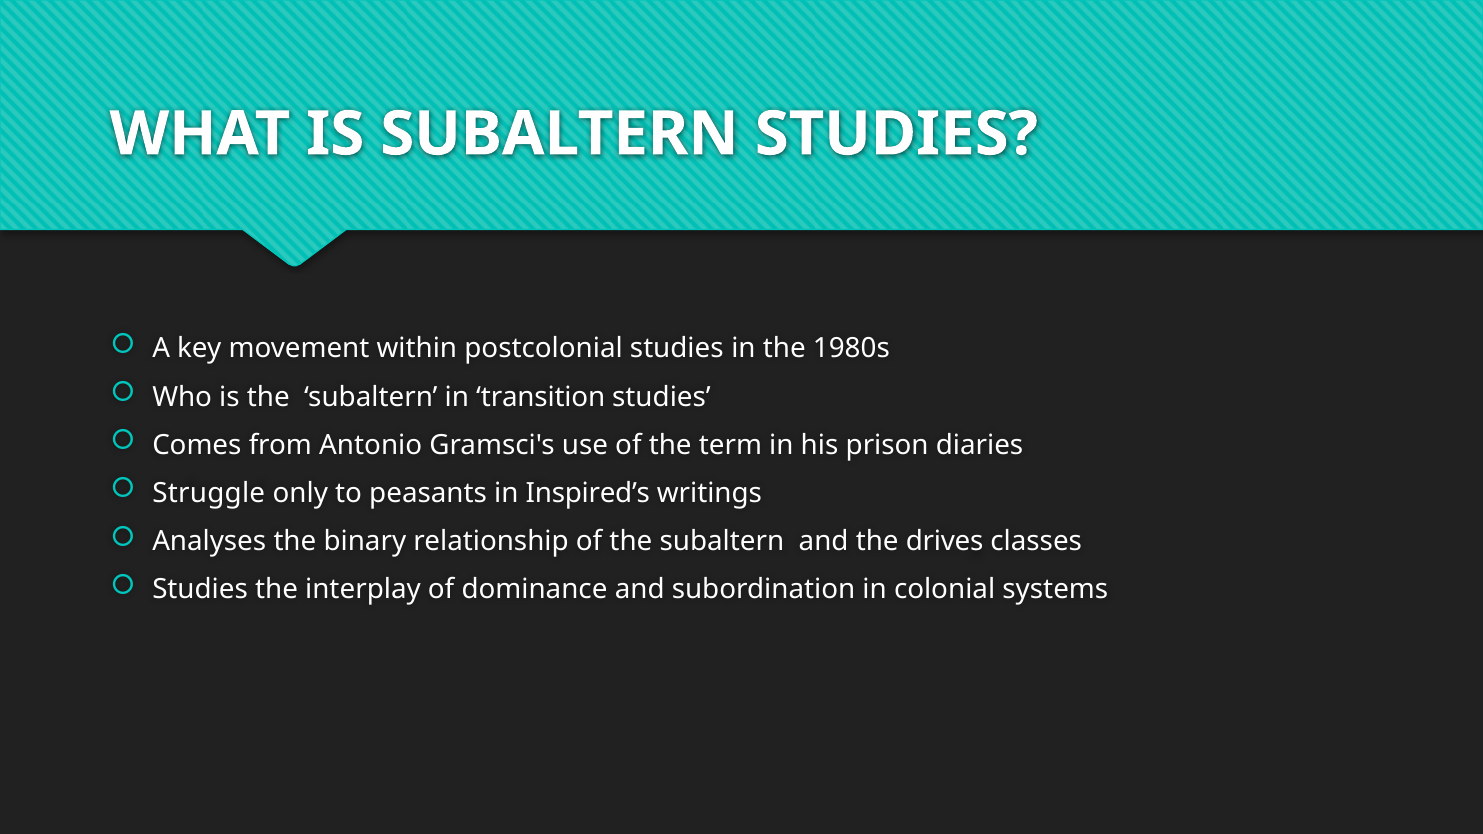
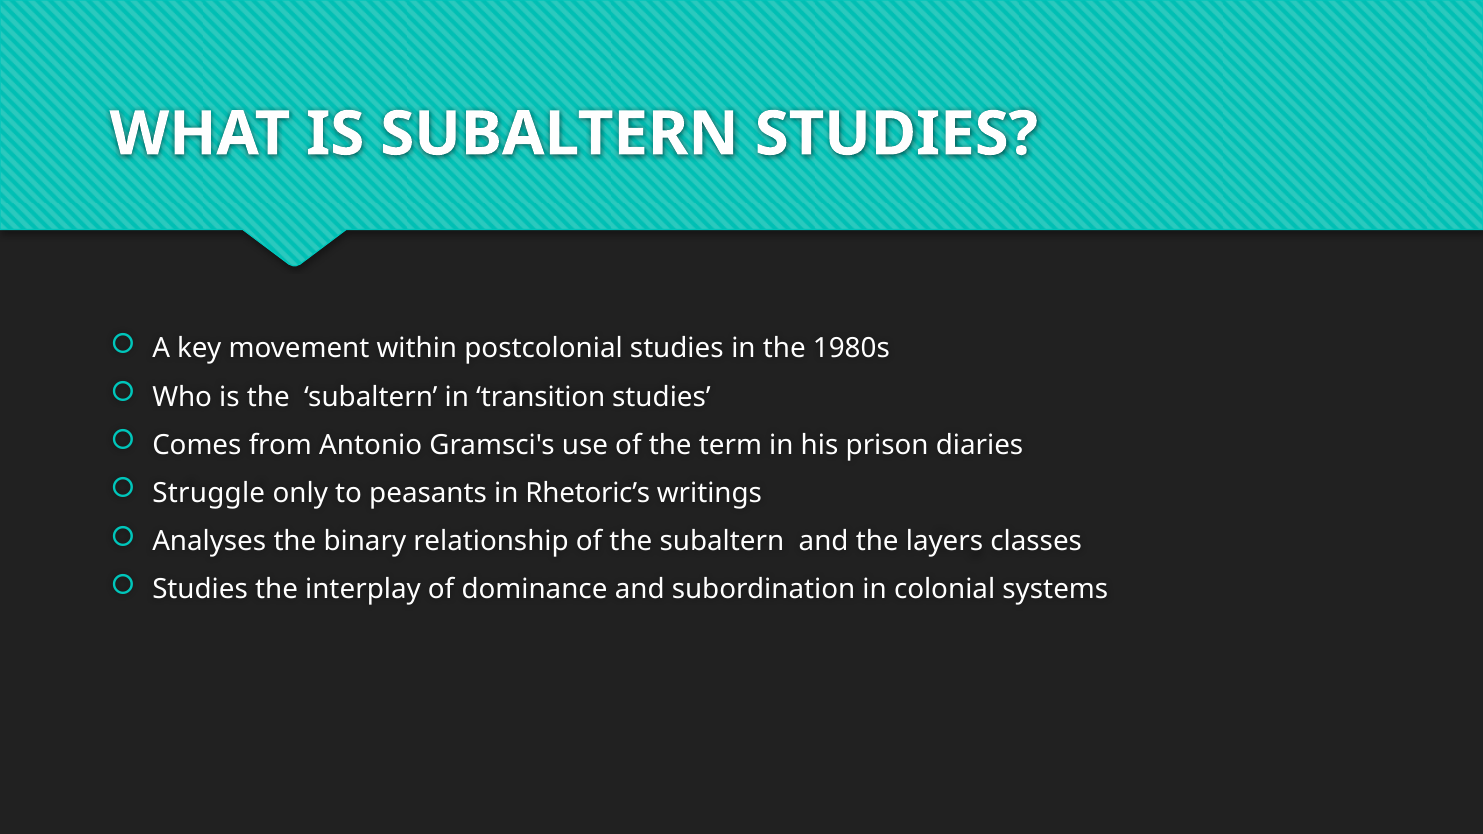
Inspired’s: Inspired’s -> Rhetoric’s (588, 493)
drives: drives -> layers (945, 542)
